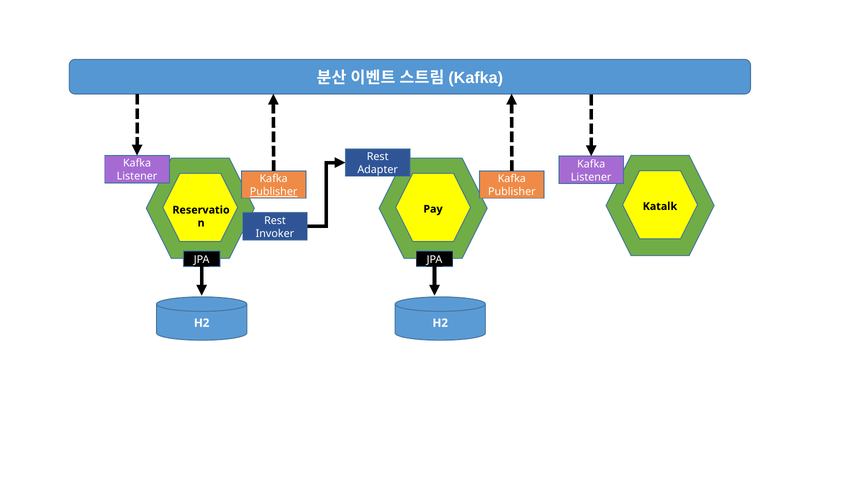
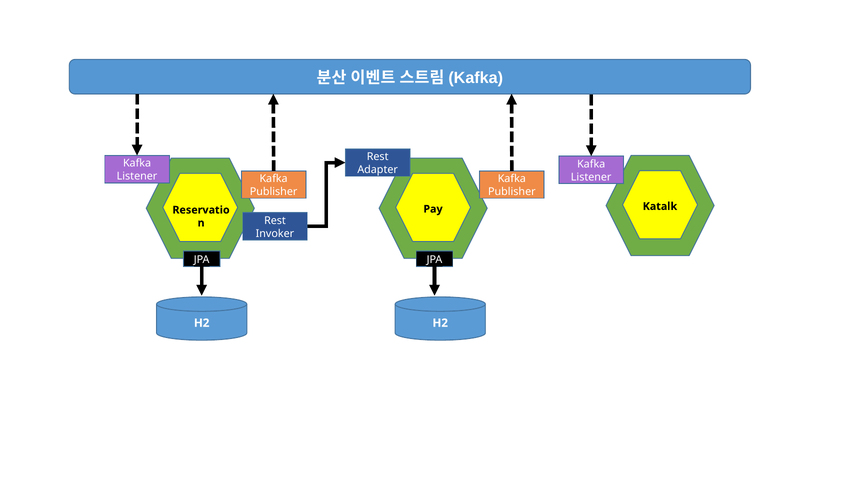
Publisher underline: present -> none (274, 192)
